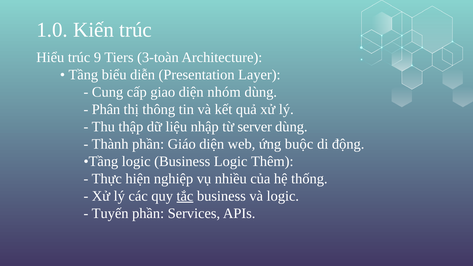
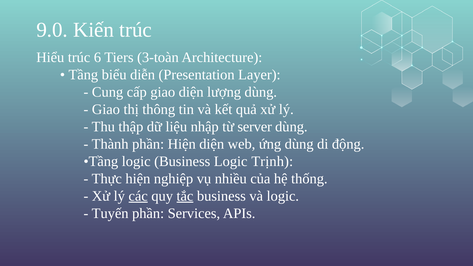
1.0: 1.0 -> 9.0 (52, 30)
9: 9 -> 6 (97, 57)
nhóm: nhóm -> lượng (224, 92)
Phân: Phân -> Giao (106, 109)
phần Giáo: Giáo -> Hiện (182, 144)
ứng buộc: buộc -> dùng (299, 144)
Thêm: Thêm -> Trịnh (272, 161)
các underline: none -> present (138, 196)
